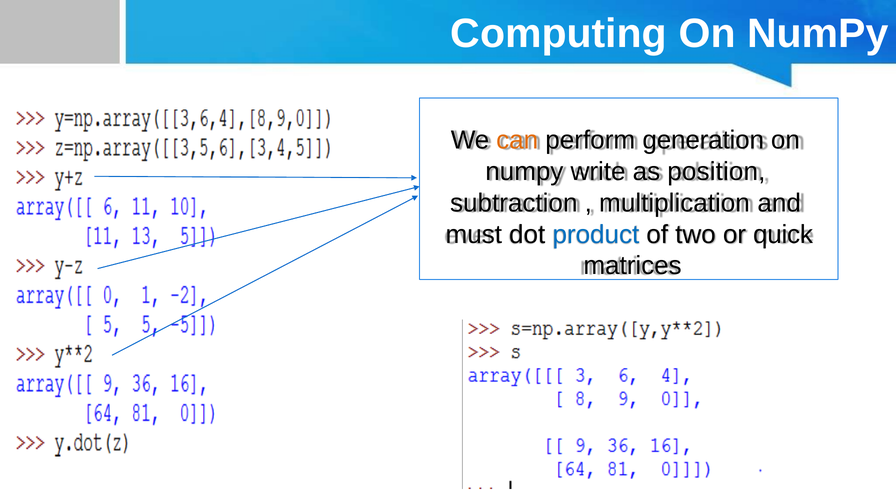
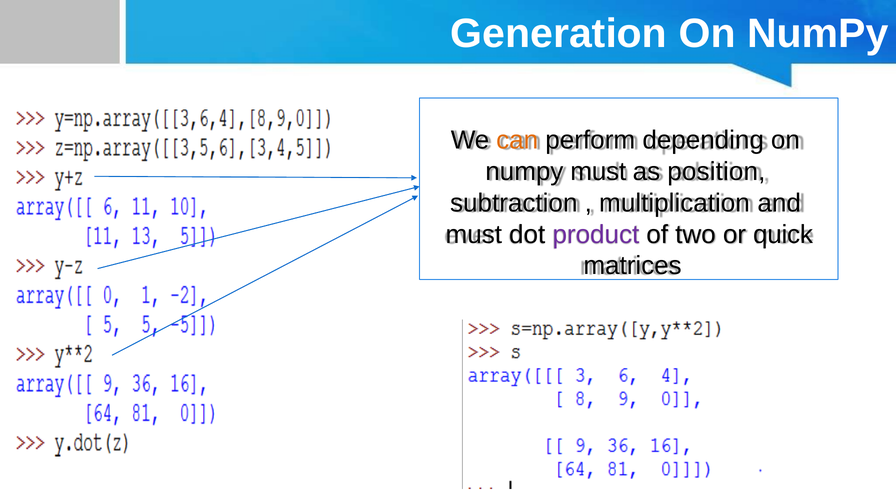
Computing: Computing -> Generation (559, 34)
generation: generation -> depending (703, 140)
numpy write: write -> must (598, 172)
product colour: blue -> purple (596, 234)
